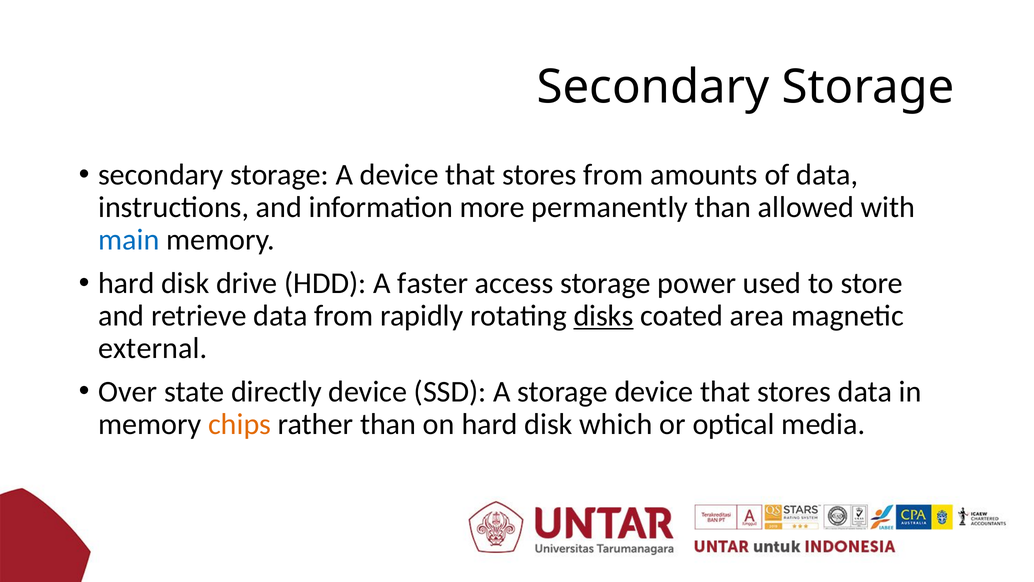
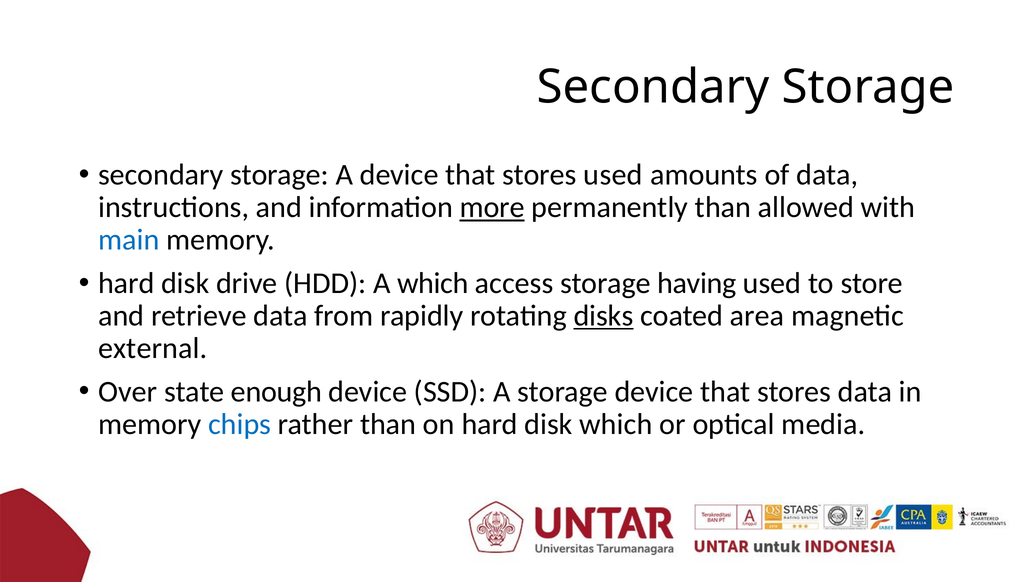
stores from: from -> used (613, 175)
more underline: none -> present (492, 207)
A faster: faster -> which (433, 283)
power: power -> having (697, 283)
directly: directly -> enough (277, 391)
chips colour: orange -> blue (240, 424)
